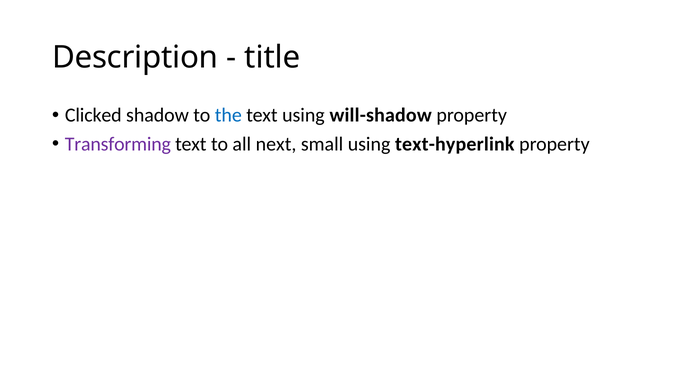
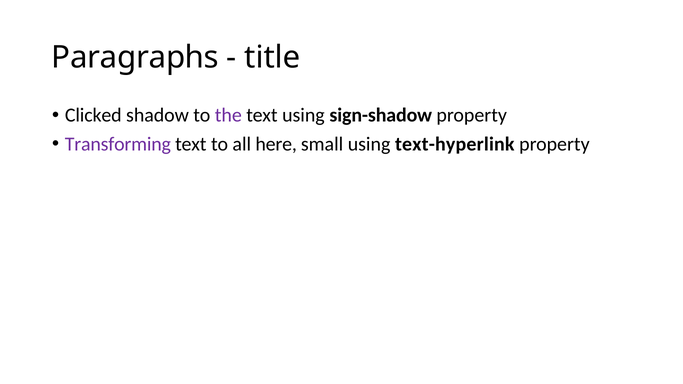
Description: Description -> Paragraphs (135, 57)
the colour: blue -> purple (228, 115)
will-shadow: will-shadow -> sign-shadow (381, 115)
next: next -> here (276, 144)
